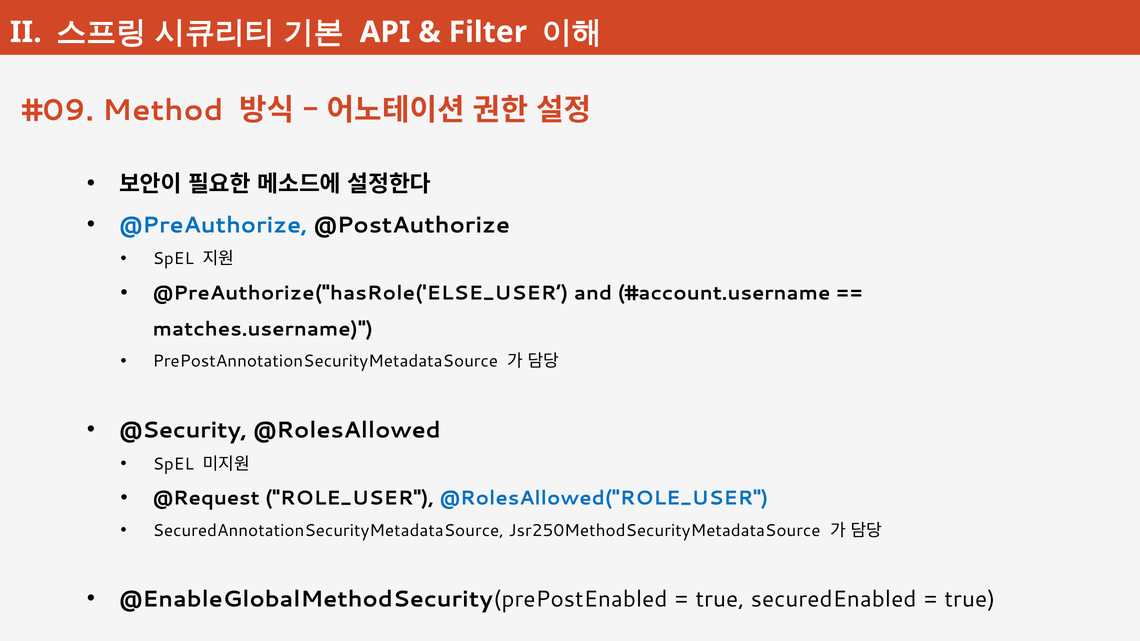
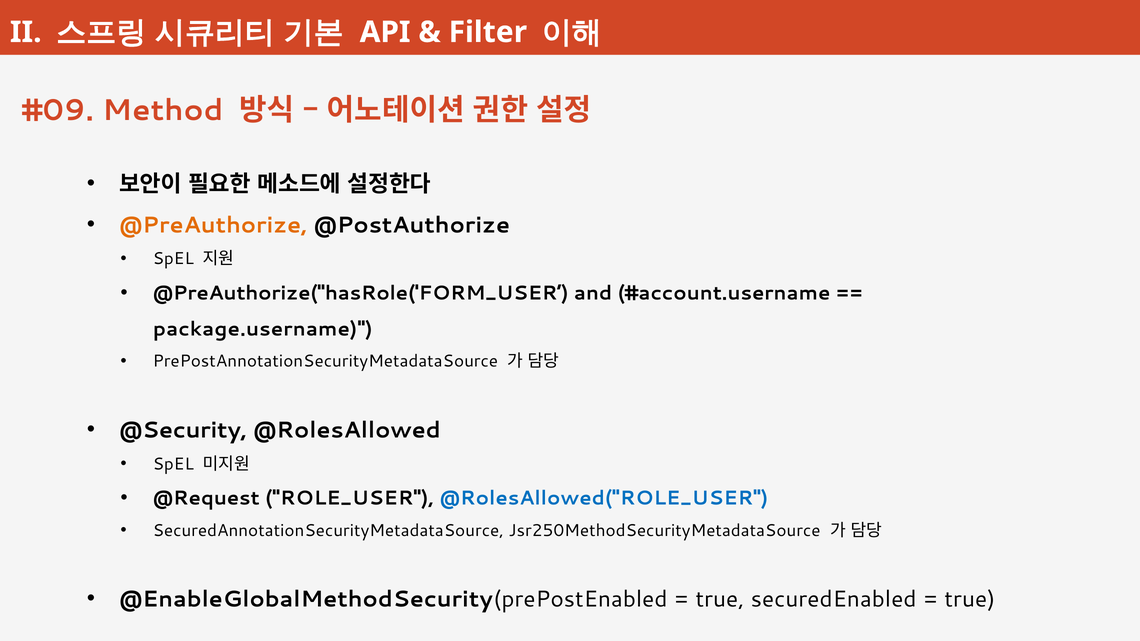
@PreAuthorize colour: blue -> orange (213, 225)
@PreAuthorize("hasRole('ELSE_USER: @PreAuthorize("hasRole('ELSE_USER -> @PreAuthorize("hasRole('FORM_USER (361, 293)
matches.username: matches.username -> package.username (263, 329)
